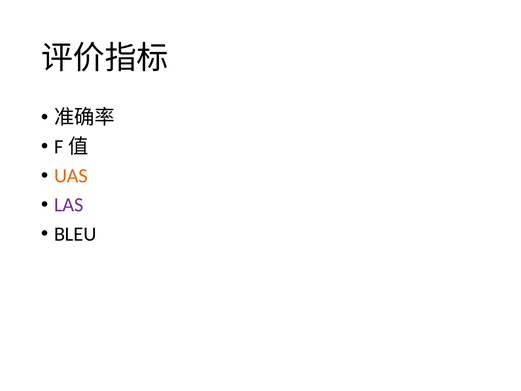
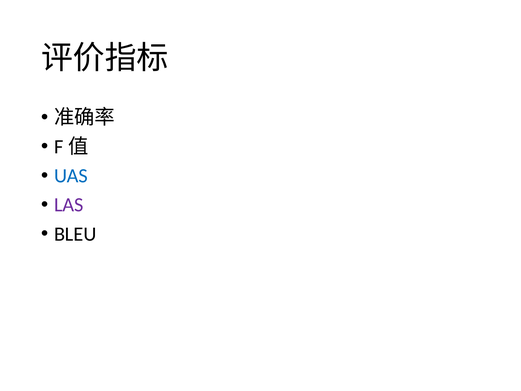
UAS colour: orange -> blue (71, 176)
